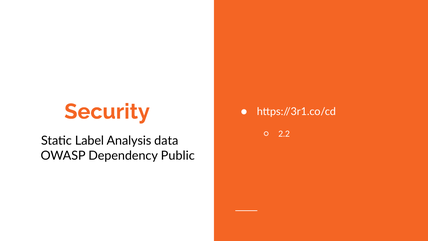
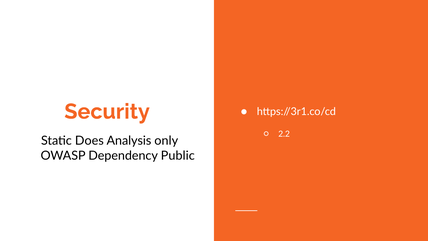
Label: Label -> Does (89, 141)
data: data -> only (166, 141)
